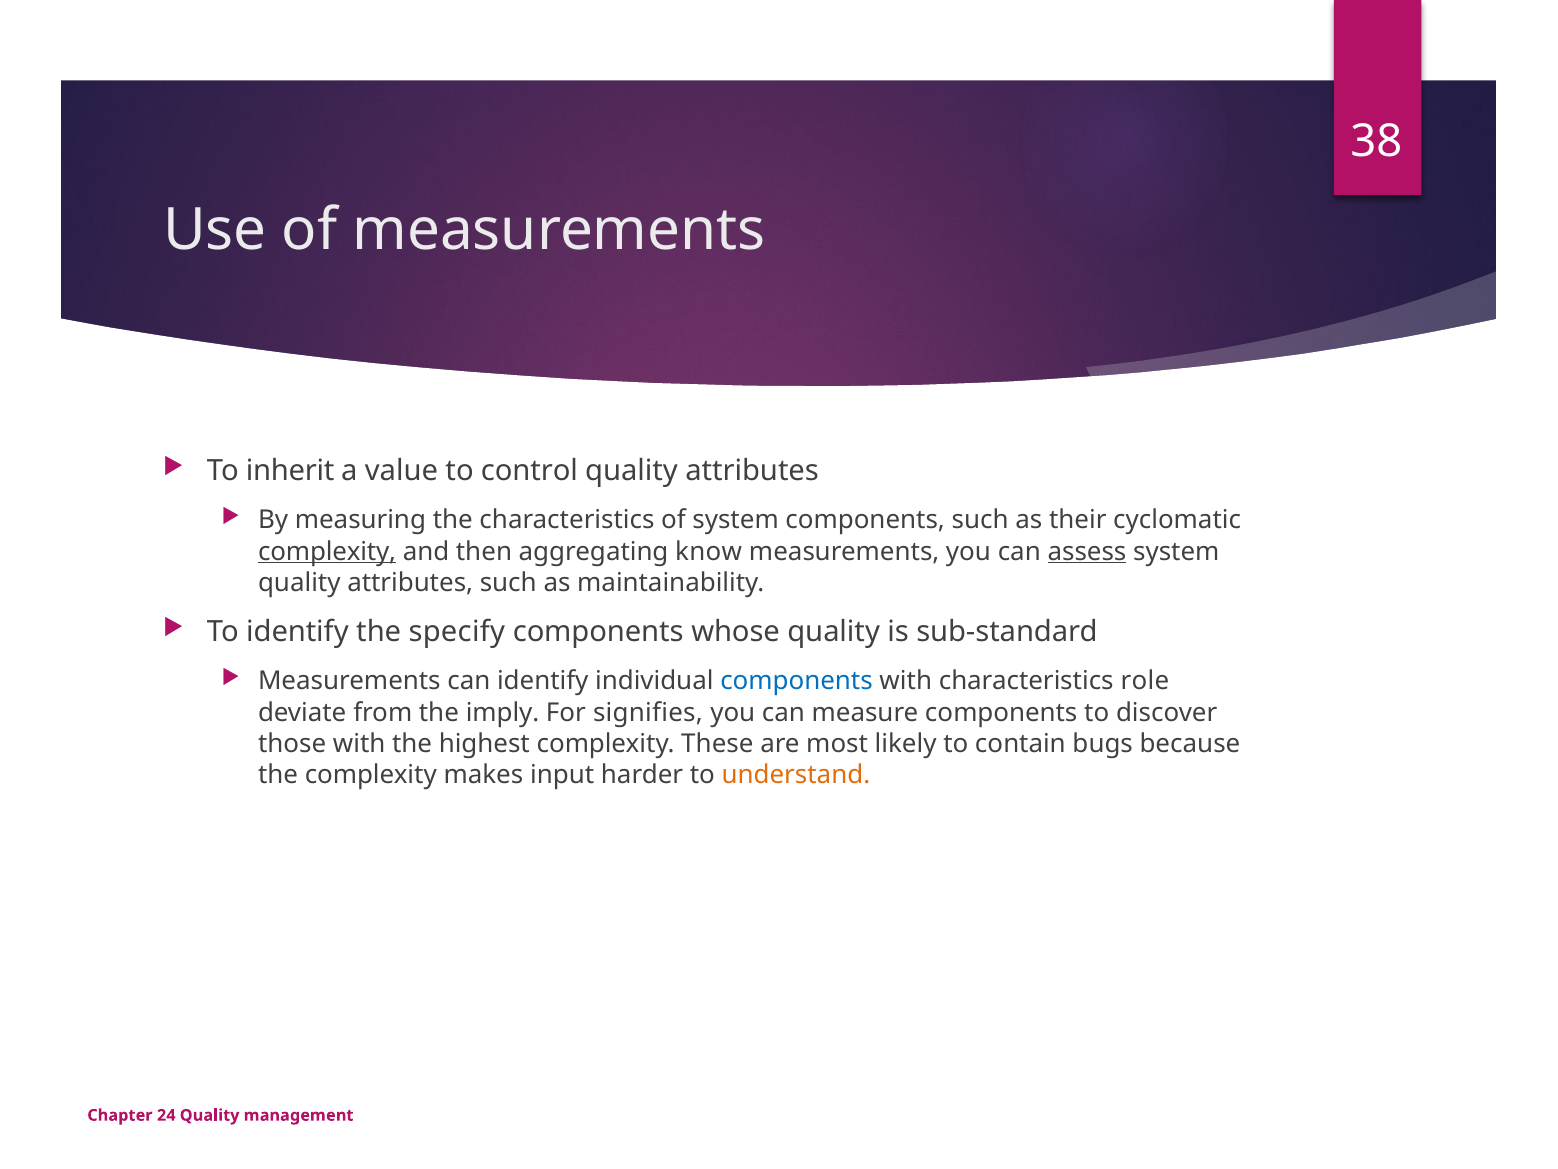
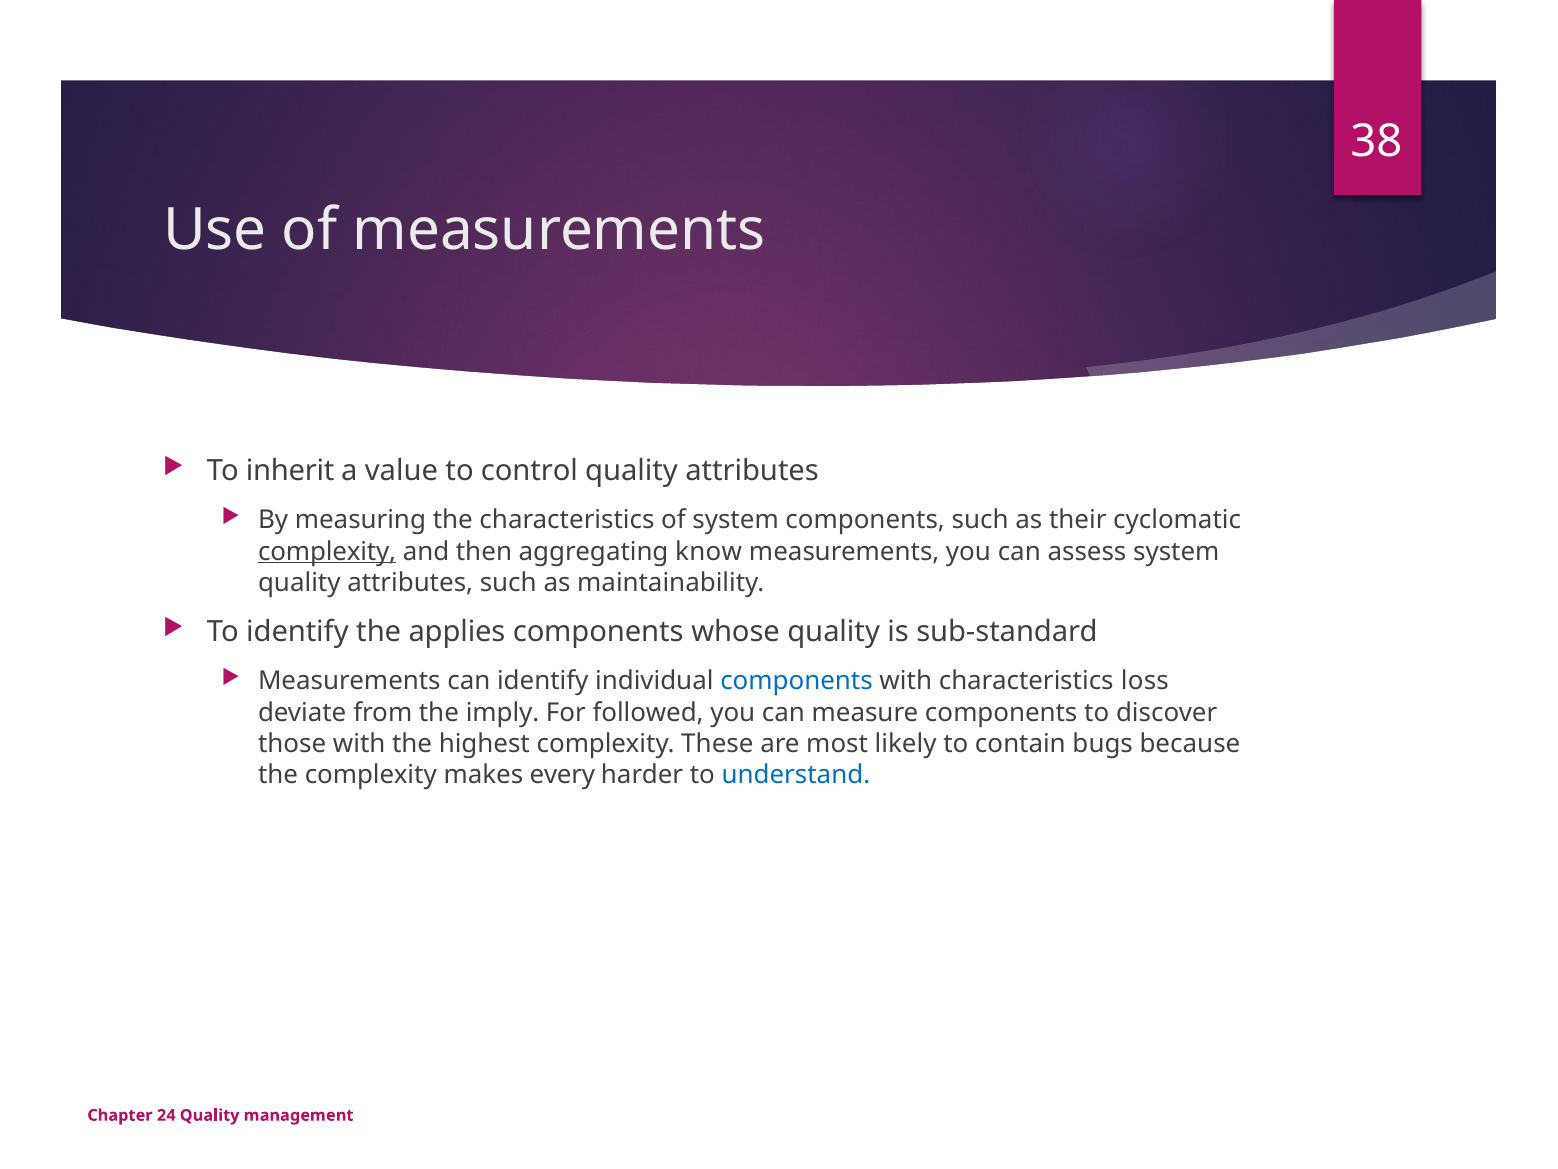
assess underline: present -> none (1087, 551)
specify: specify -> applies (457, 632)
role: role -> loss (1145, 681)
signifies: signifies -> followed (648, 712)
input: input -> every (562, 775)
understand colour: orange -> blue (796, 775)
